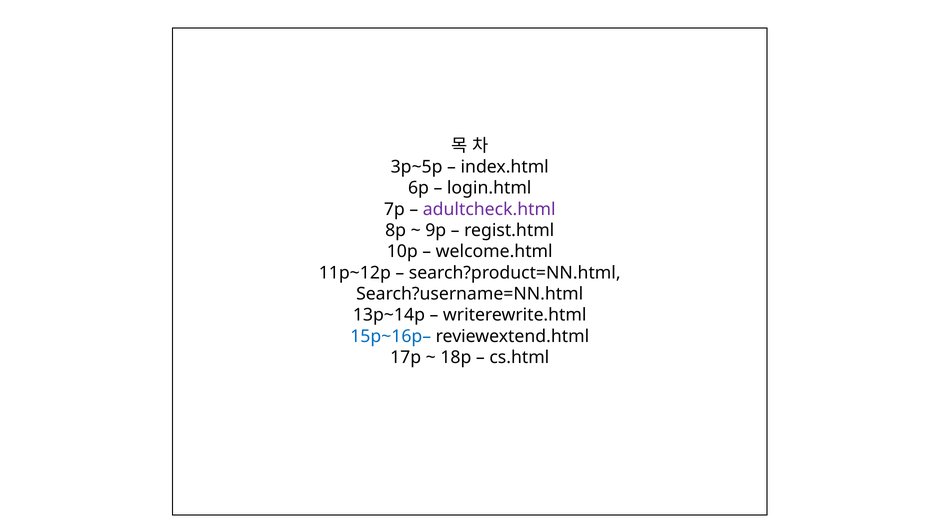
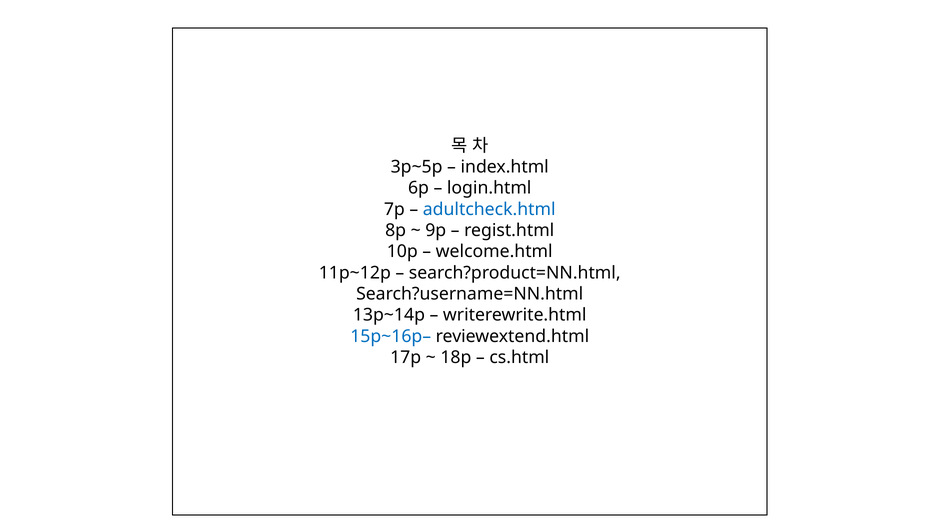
adultcheck.html colour: purple -> blue (489, 209)
